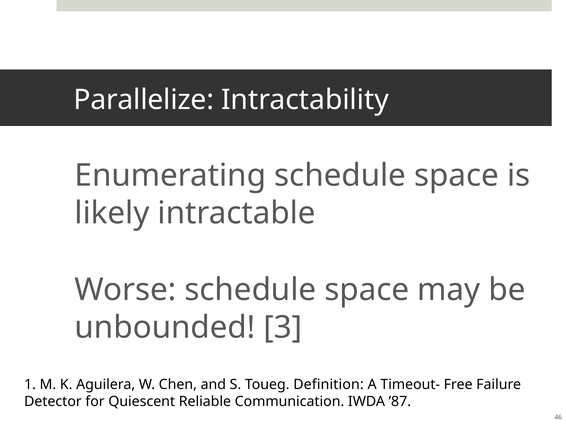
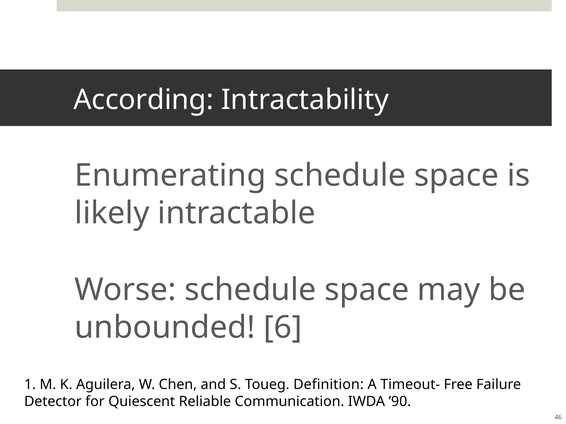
Parallelize: Parallelize -> According (144, 100)
3: 3 -> 6 (283, 328)
’87: ’87 -> ’90 (400, 402)
